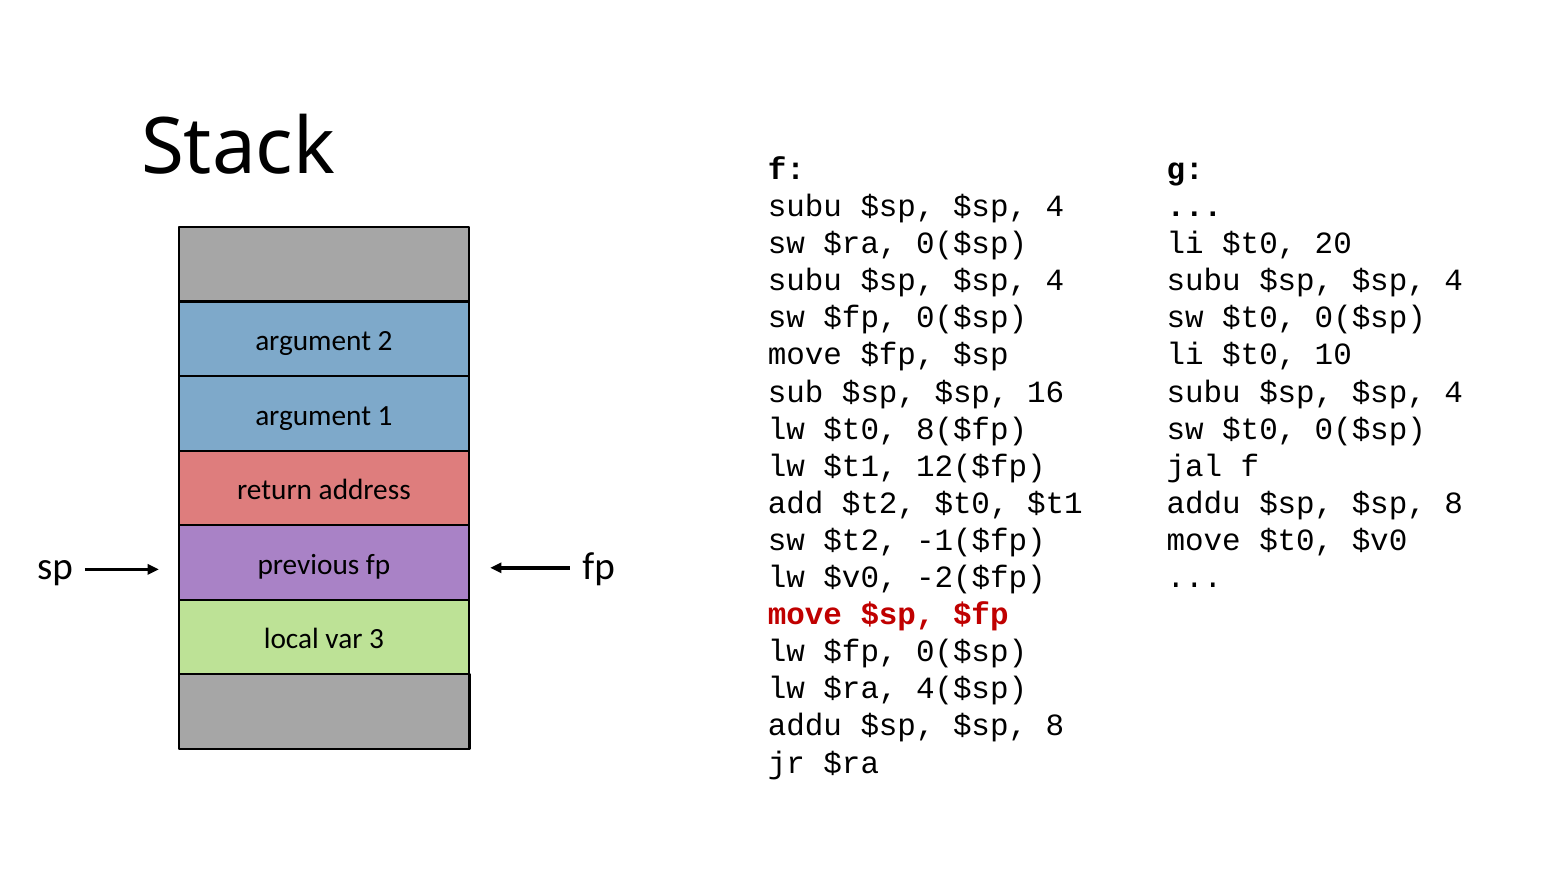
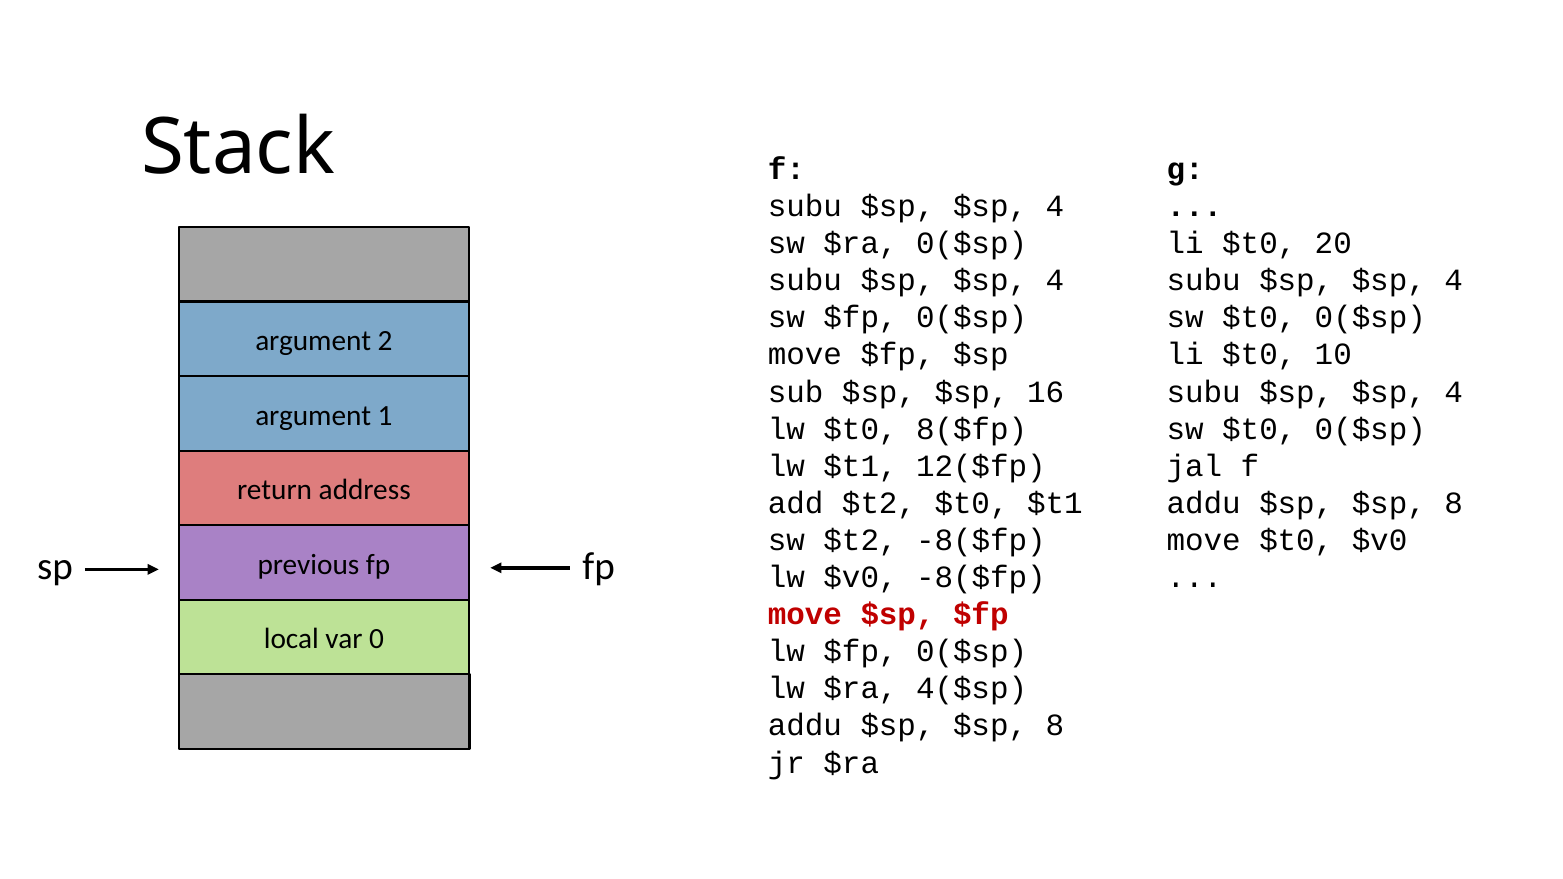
$t2 -1($fp: -1($fp -> -8($fp (981, 540)
$v0 -2($fp: -2($fp -> -8($fp (981, 577)
3: 3 -> 0 (376, 639)
